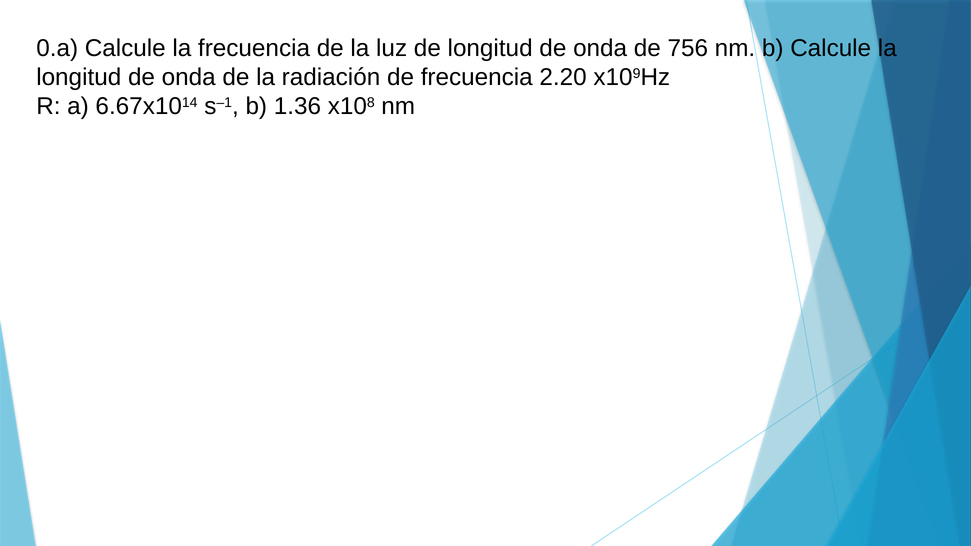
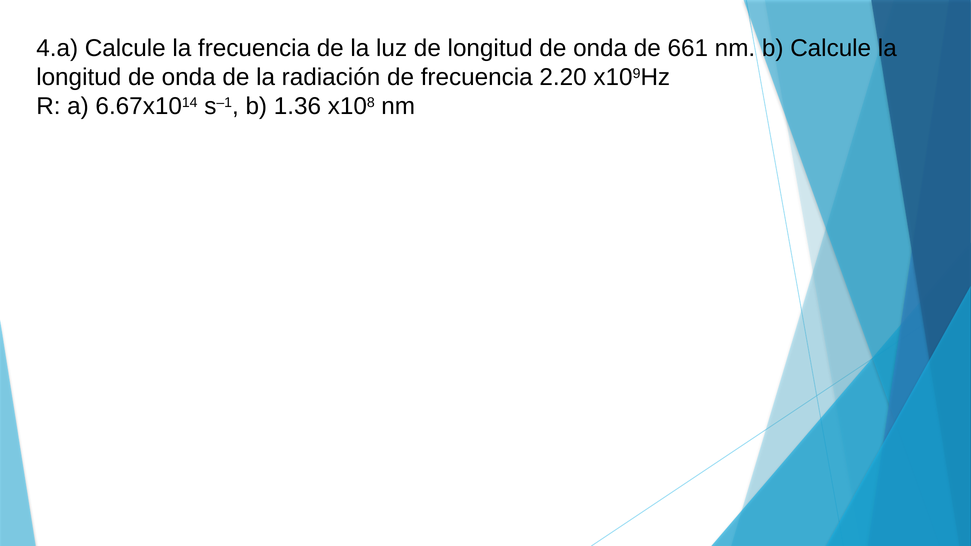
0.a: 0.a -> 4.a (57, 48)
756: 756 -> 661 (688, 48)
